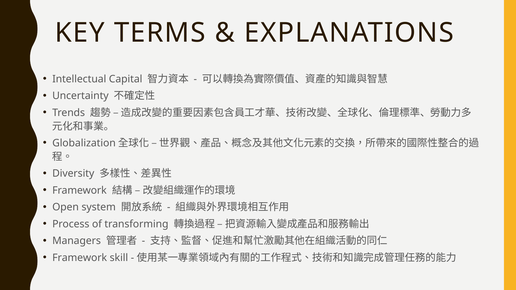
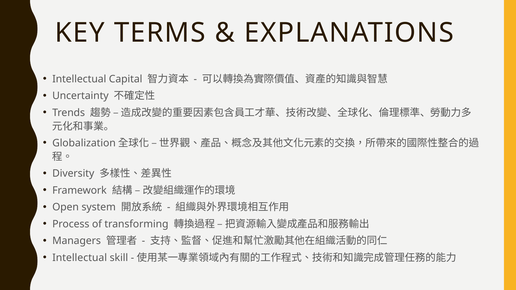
Framework: Framework -> Intellectual (80, 258)
